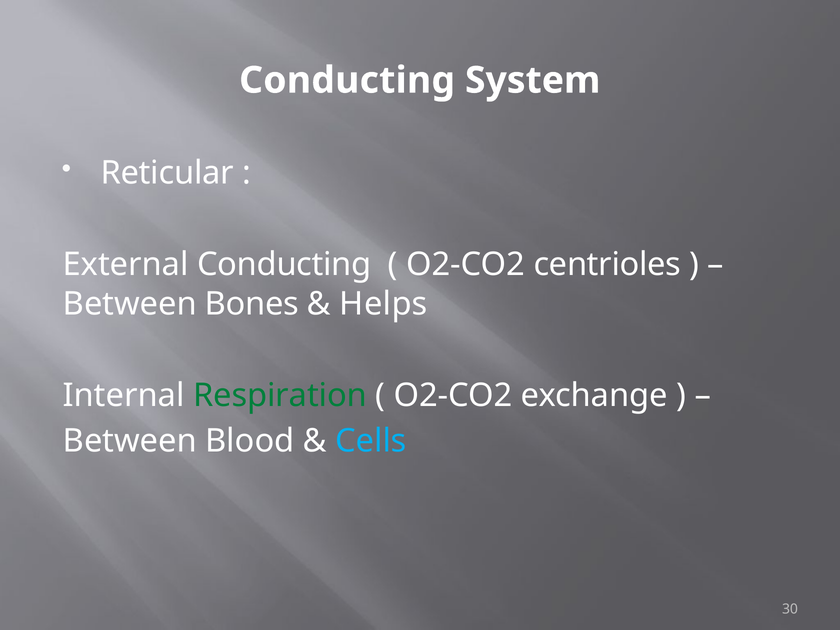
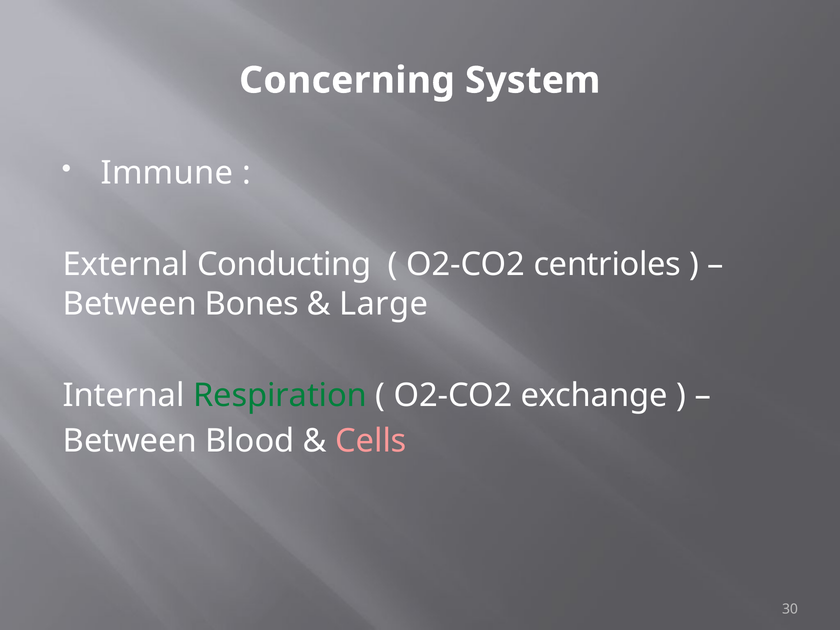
Conducting: Conducting -> Concerning (347, 80)
Reticular: Reticular -> Immune (167, 173)
Helps: Helps -> Large (384, 304)
Cells colour: light blue -> pink (371, 441)
